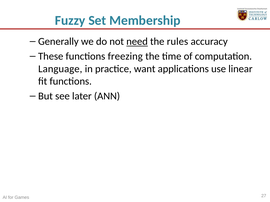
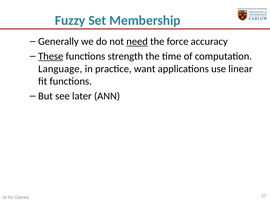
rules: rules -> force (178, 42)
These underline: none -> present (51, 56)
freezing: freezing -> strength (125, 56)
